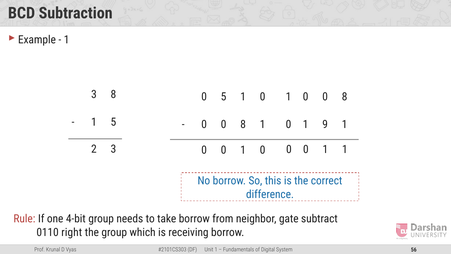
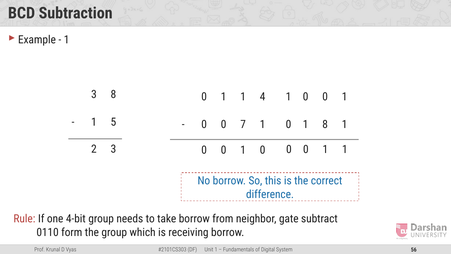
5: 5 -> 1 (224, 97)
0: 0 -> 4 (263, 97)
8: 8 -> 1 (345, 97)
8: 8 -> 7 (243, 124)
1 9: 9 -> 8 (325, 124)
right: right -> form (72, 232)
